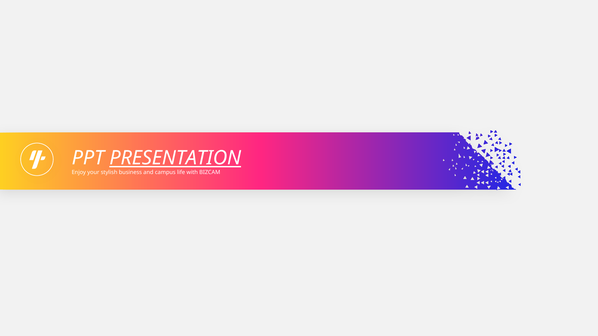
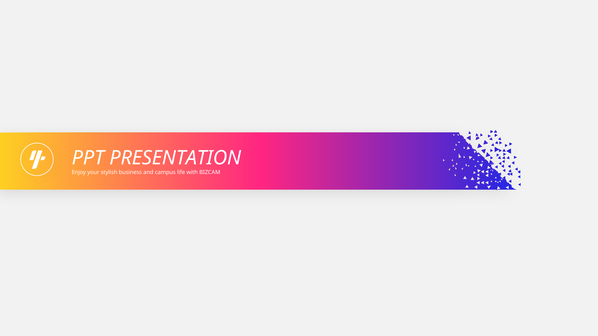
PRESENTATION underline: present -> none (175, 158)
